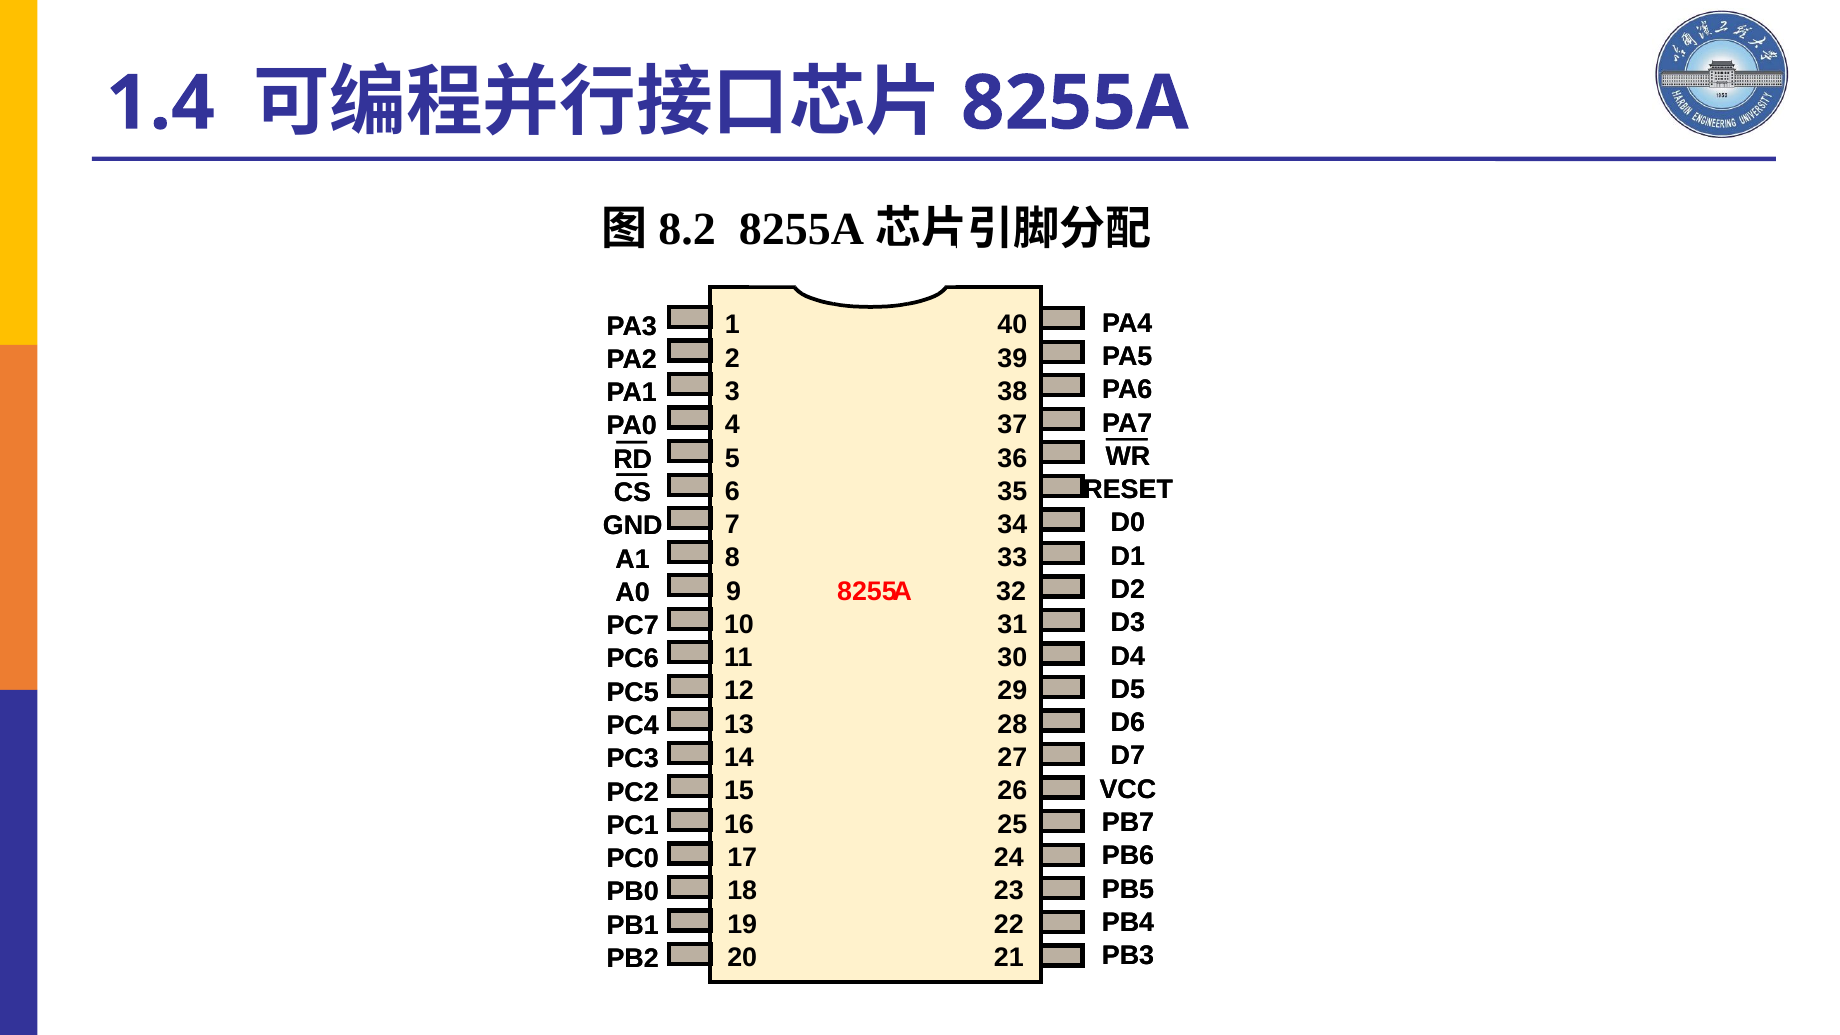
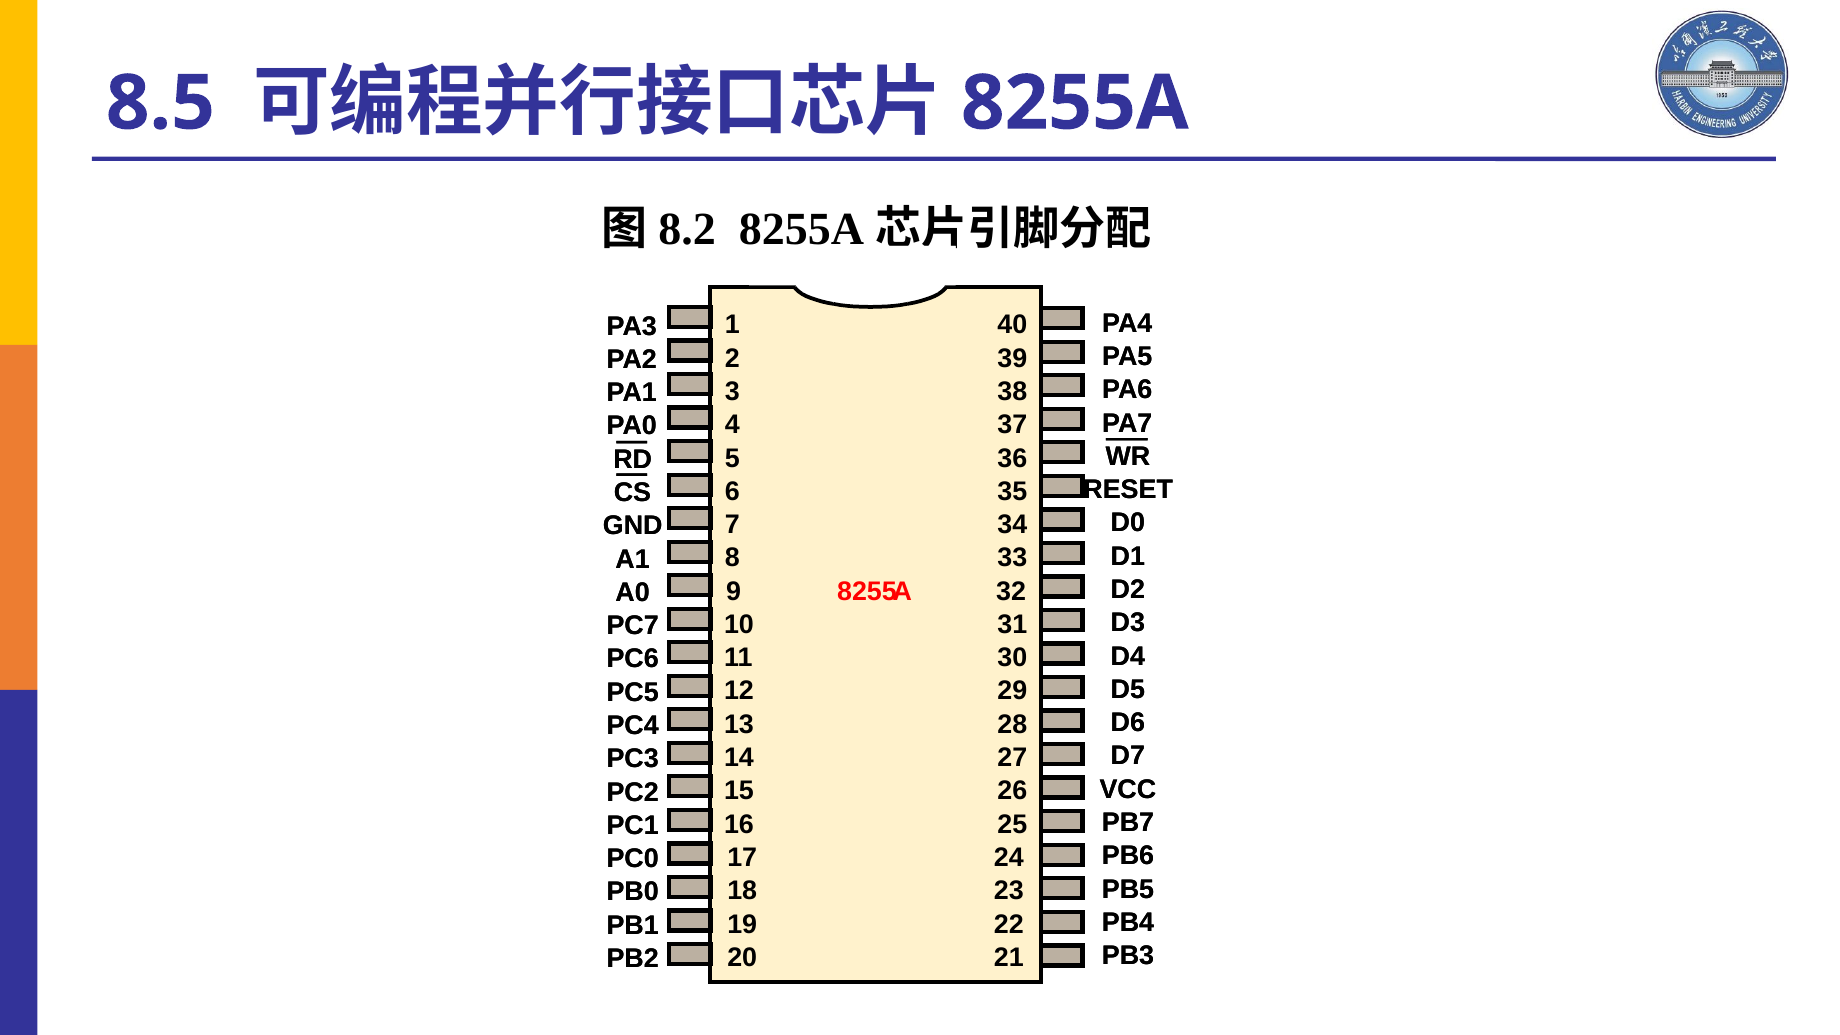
1.4: 1.4 -> 8.5 (160, 103)
